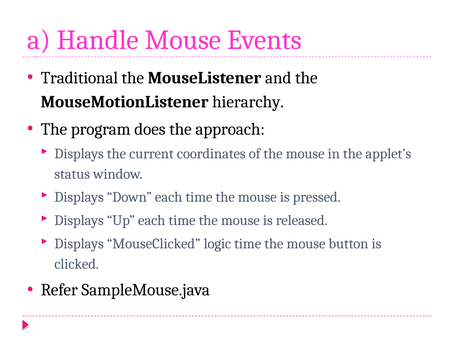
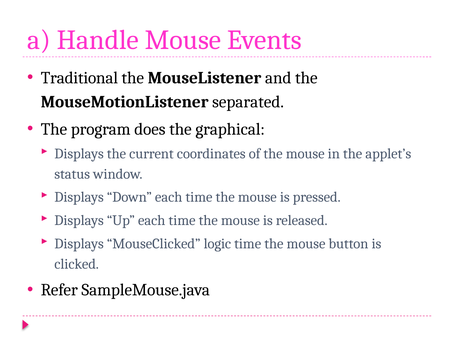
hierarchy: hierarchy -> separated (248, 102)
approach: approach -> graphical (230, 129)
